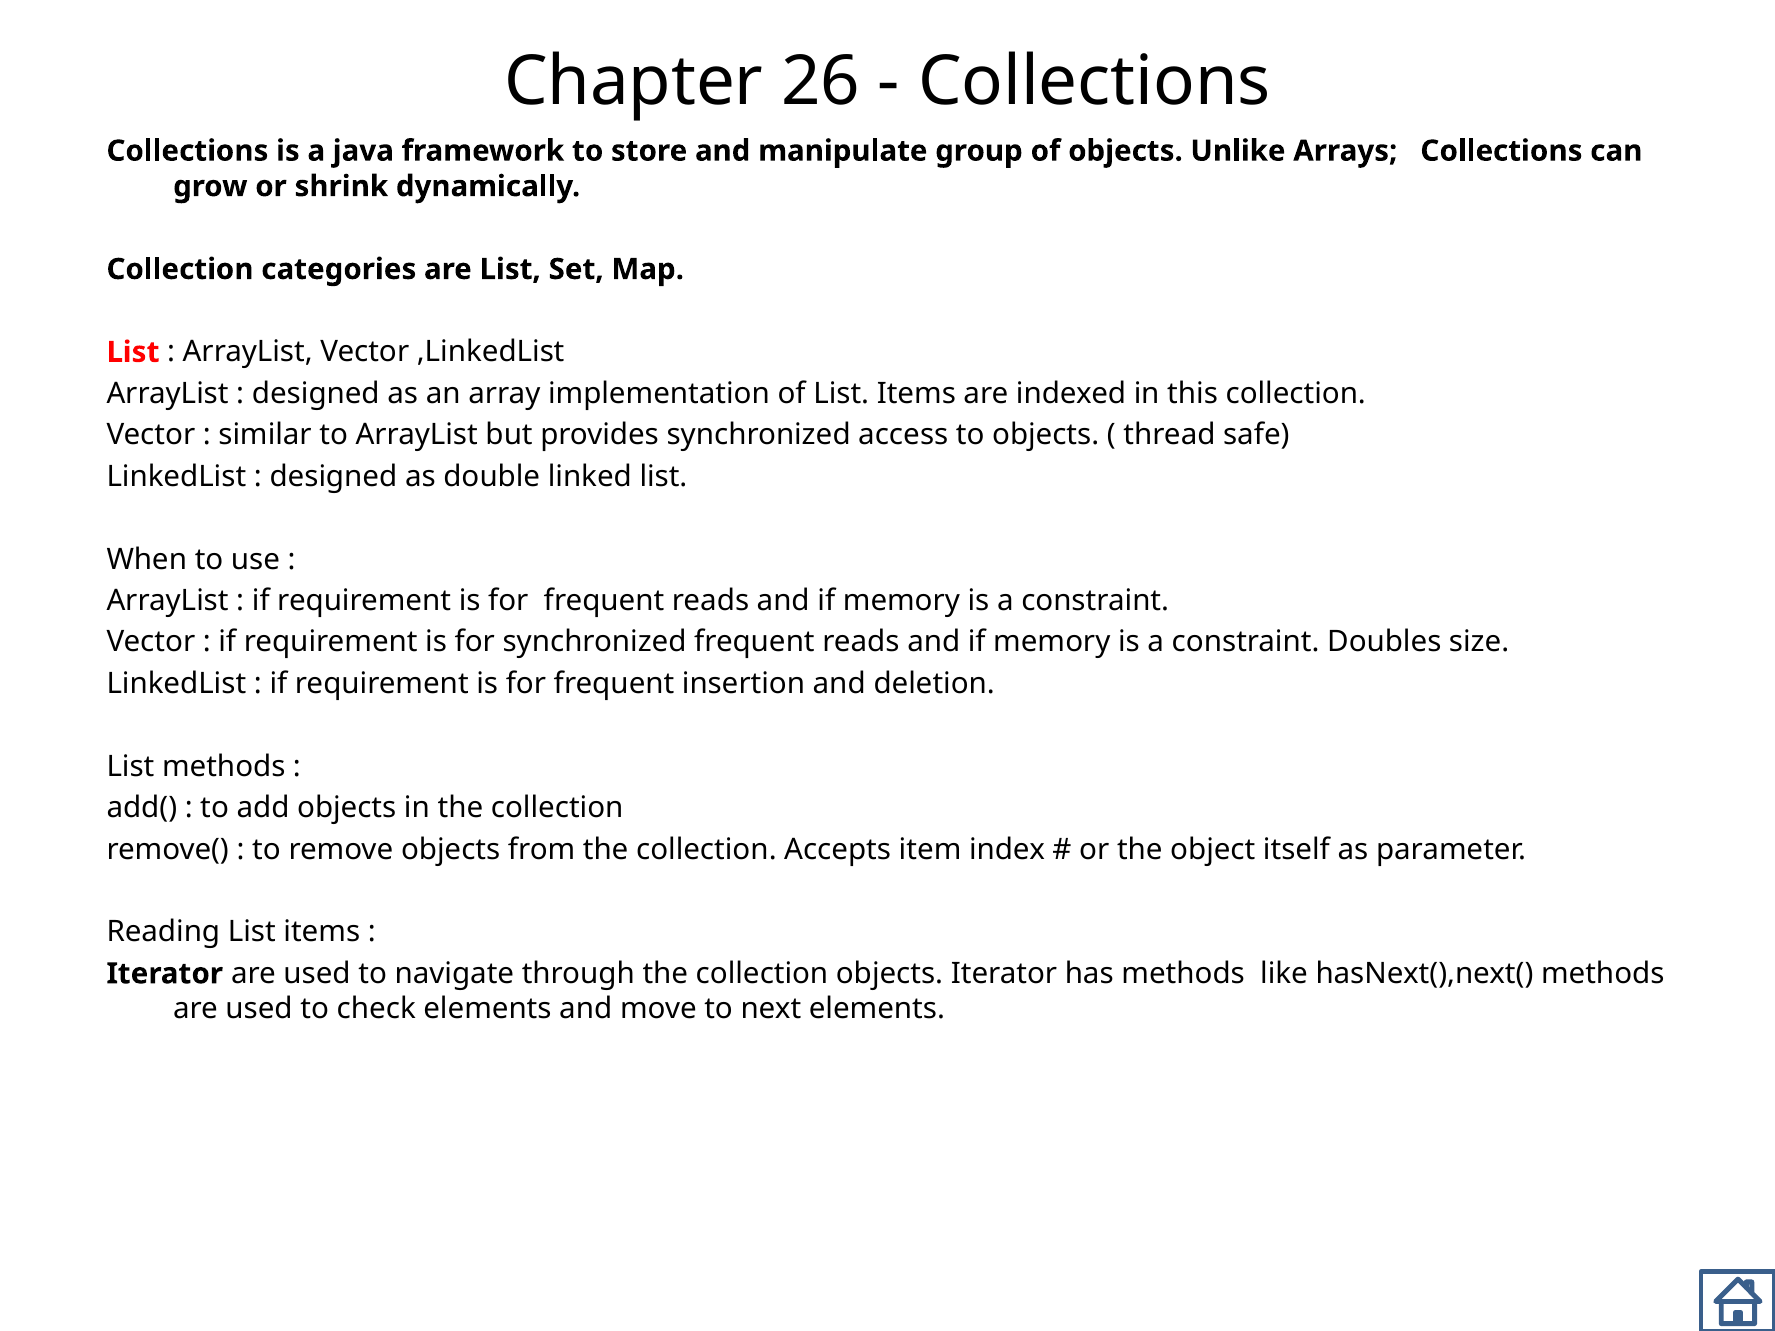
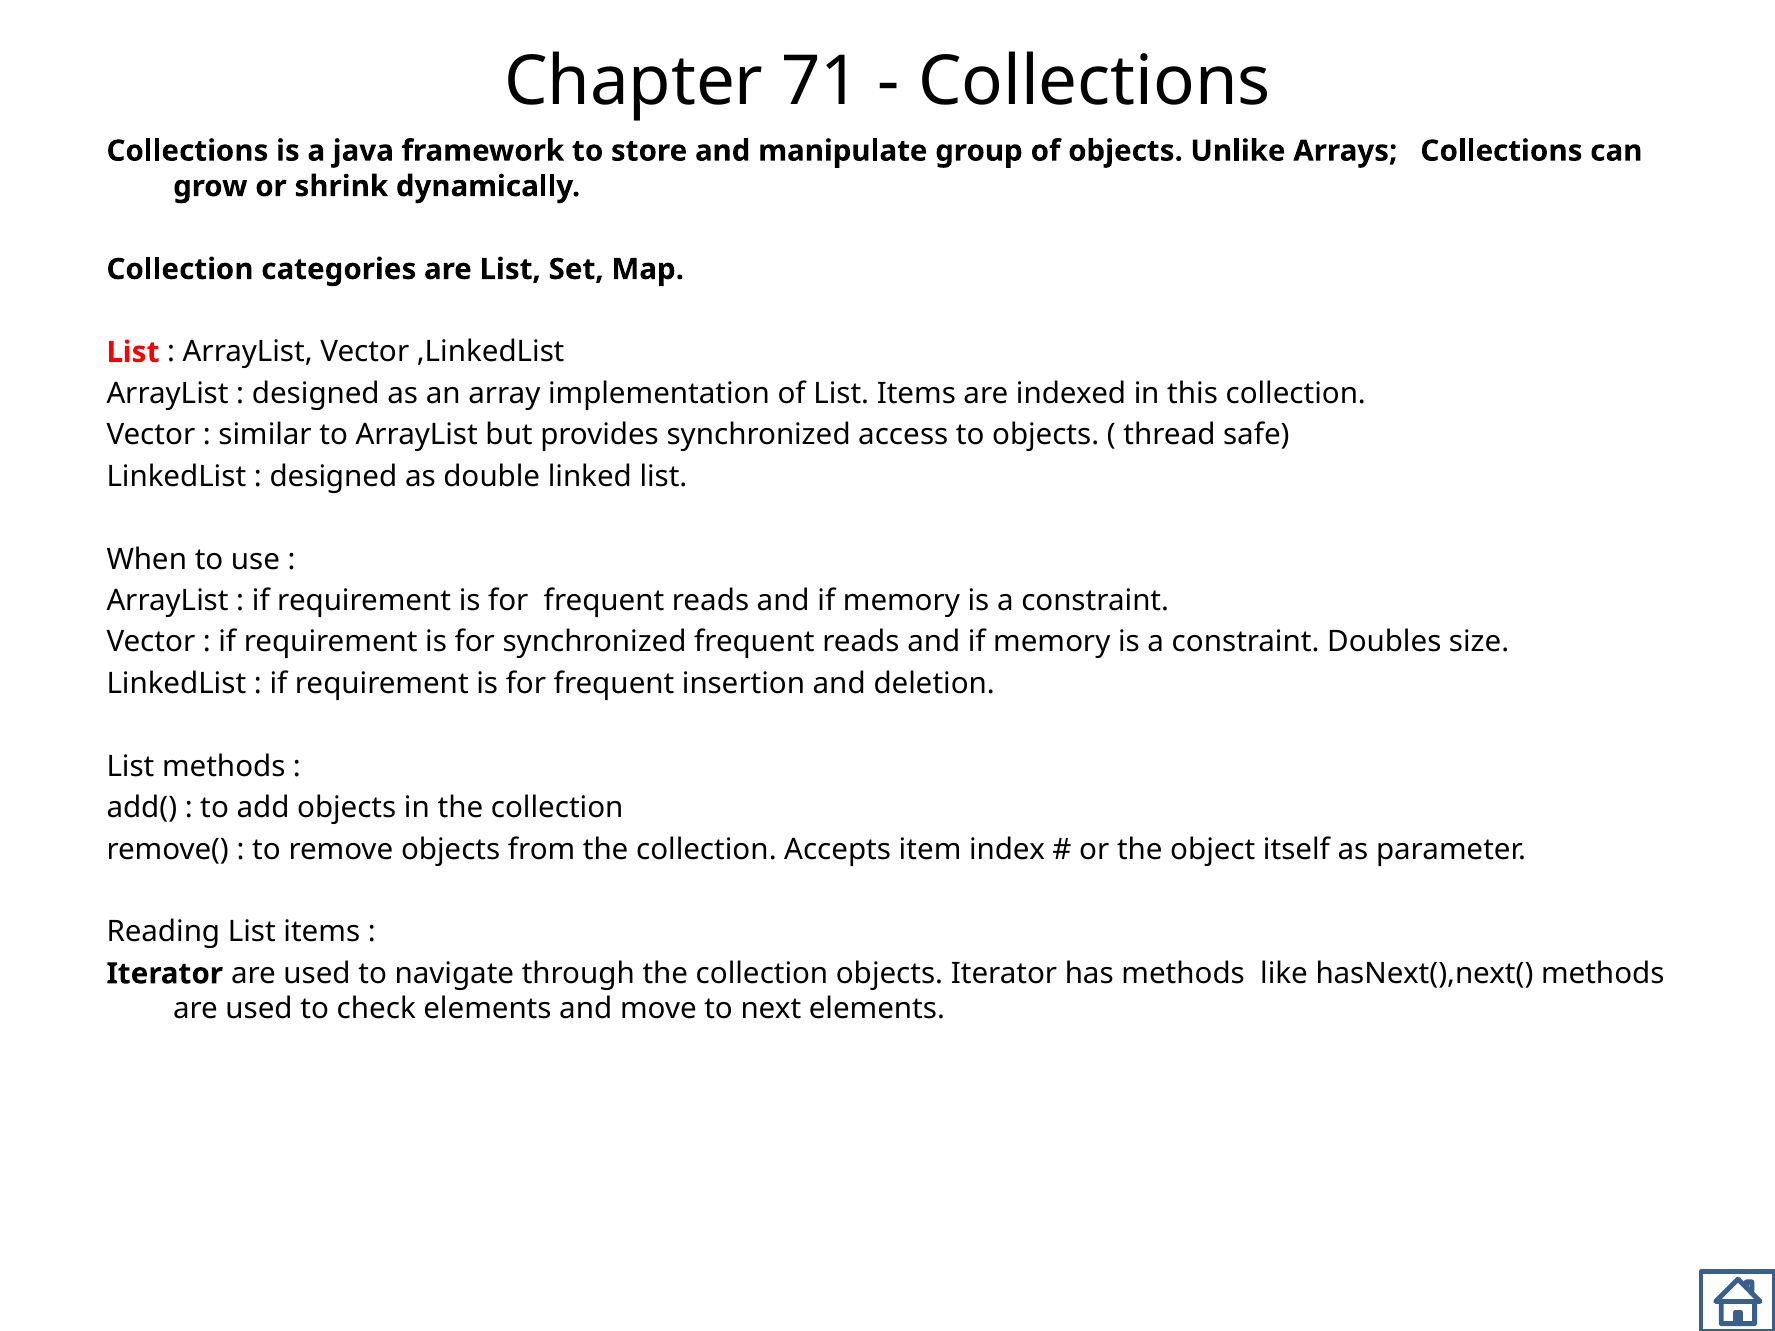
26: 26 -> 71 (821, 81)
